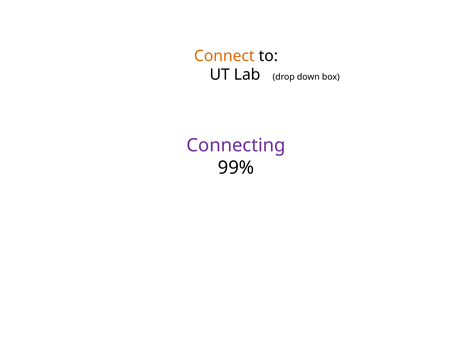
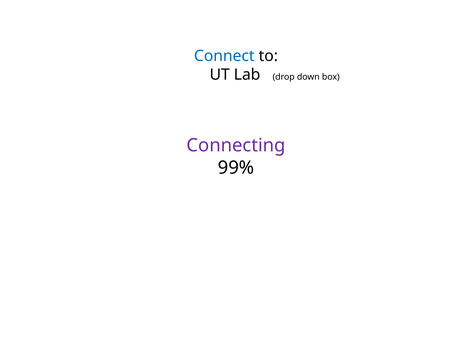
Connect colour: orange -> blue (224, 56)
